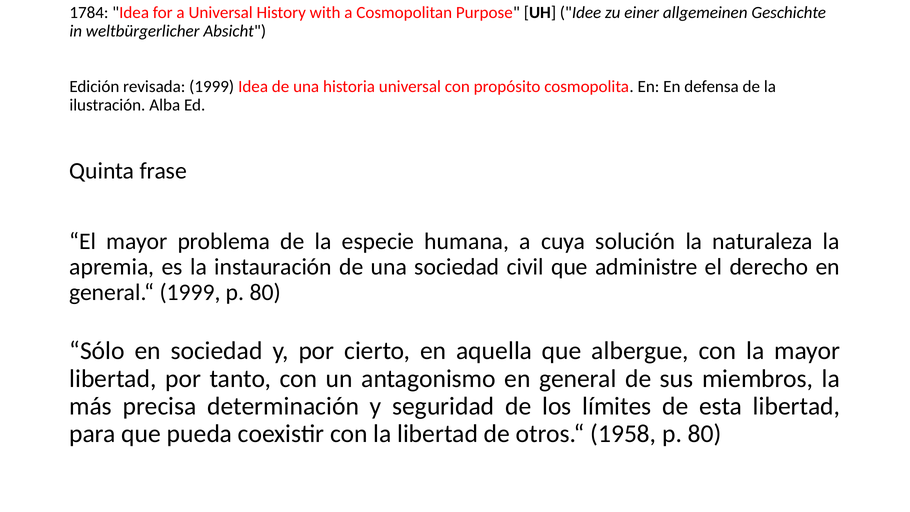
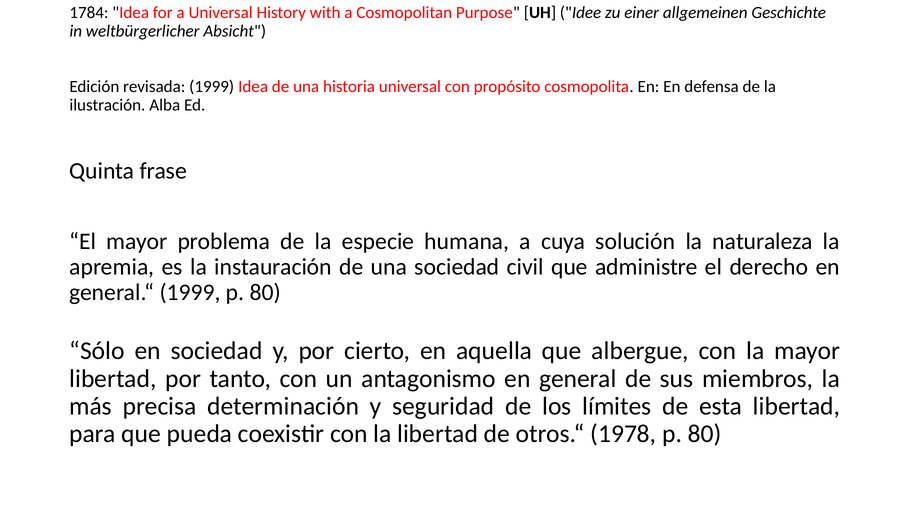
1958: 1958 -> 1978 (623, 434)
